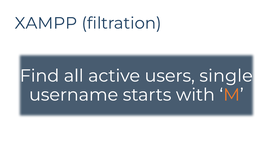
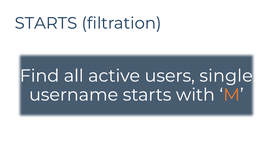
XAMPP: XAMPP -> STARTS (46, 23)
